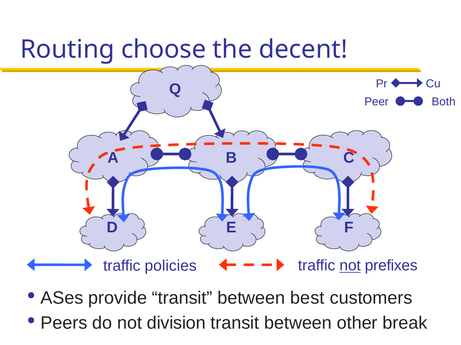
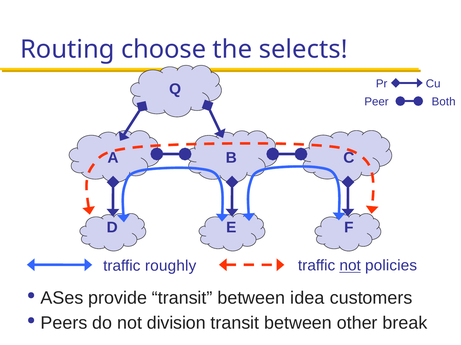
decent: decent -> selects (303, 49)
policies: policies -> roughly (171, 266)
prefixes: prefixes -> policies (391, 266)
best: best -> idea (307, 299)
